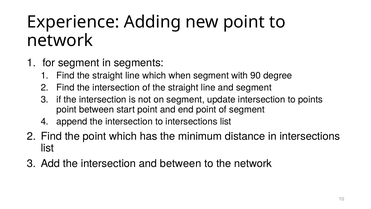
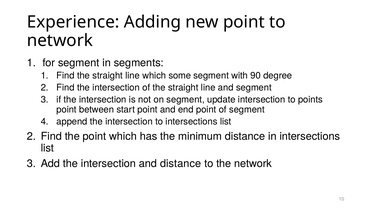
when: when -> some (180, 76)
and between: between -> distance (181, 163)
